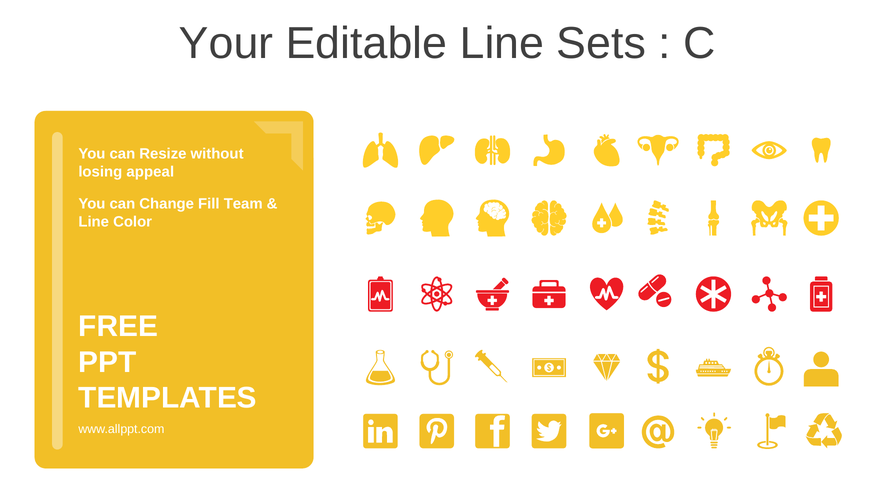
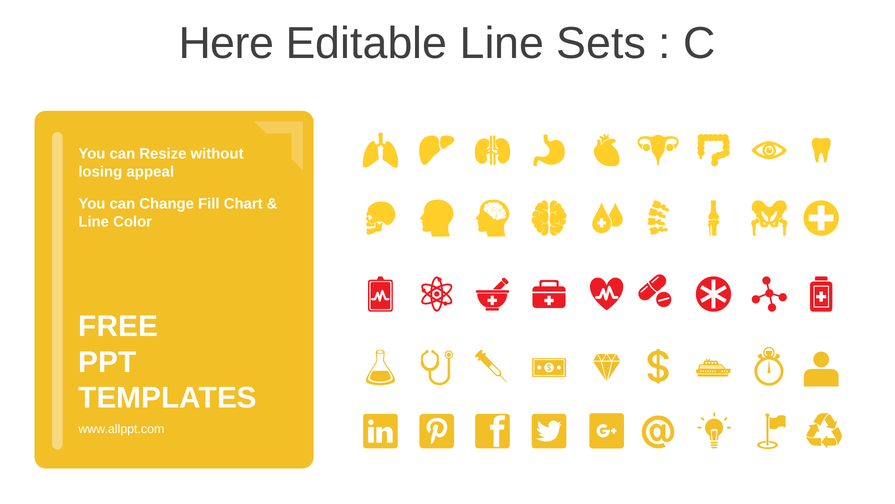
Your: Your -> Here (226, 43)
Team: Team -> Chart (243, 204)
